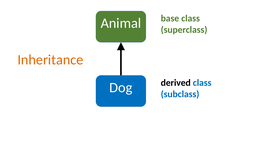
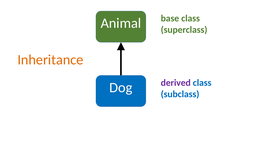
derived colour: black -> purple (176, 83)
